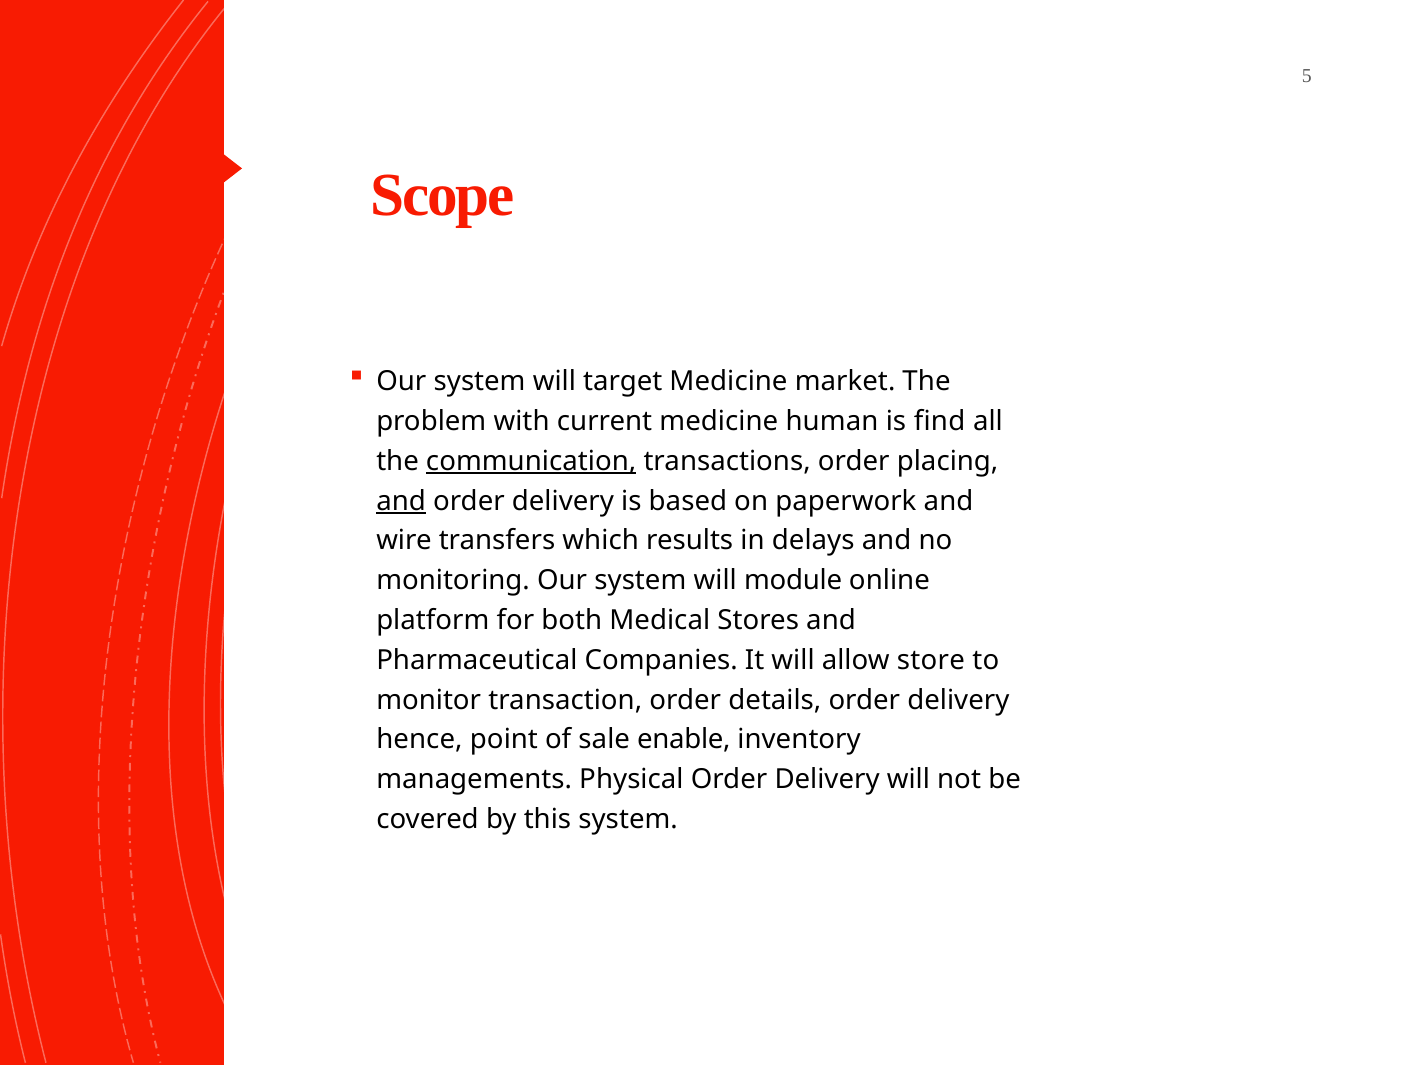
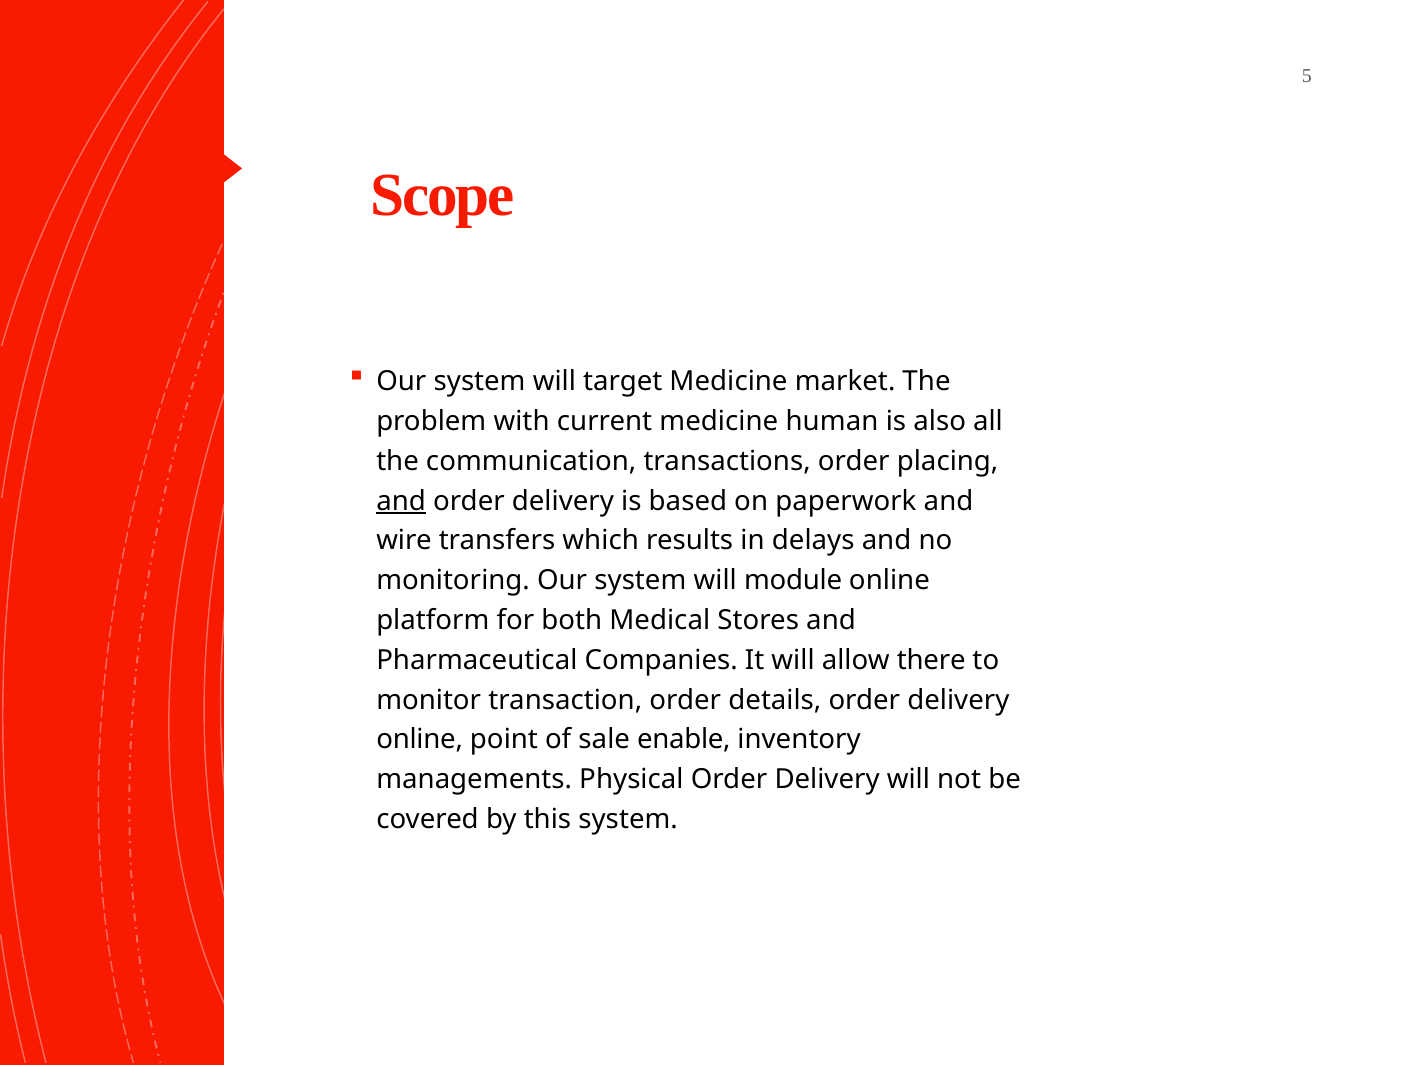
find: find -> also (940, 421)
communication underline: present -> none (531, 461)
store: store -> there (931, 660)
hence: hence -> online (420, 740)
